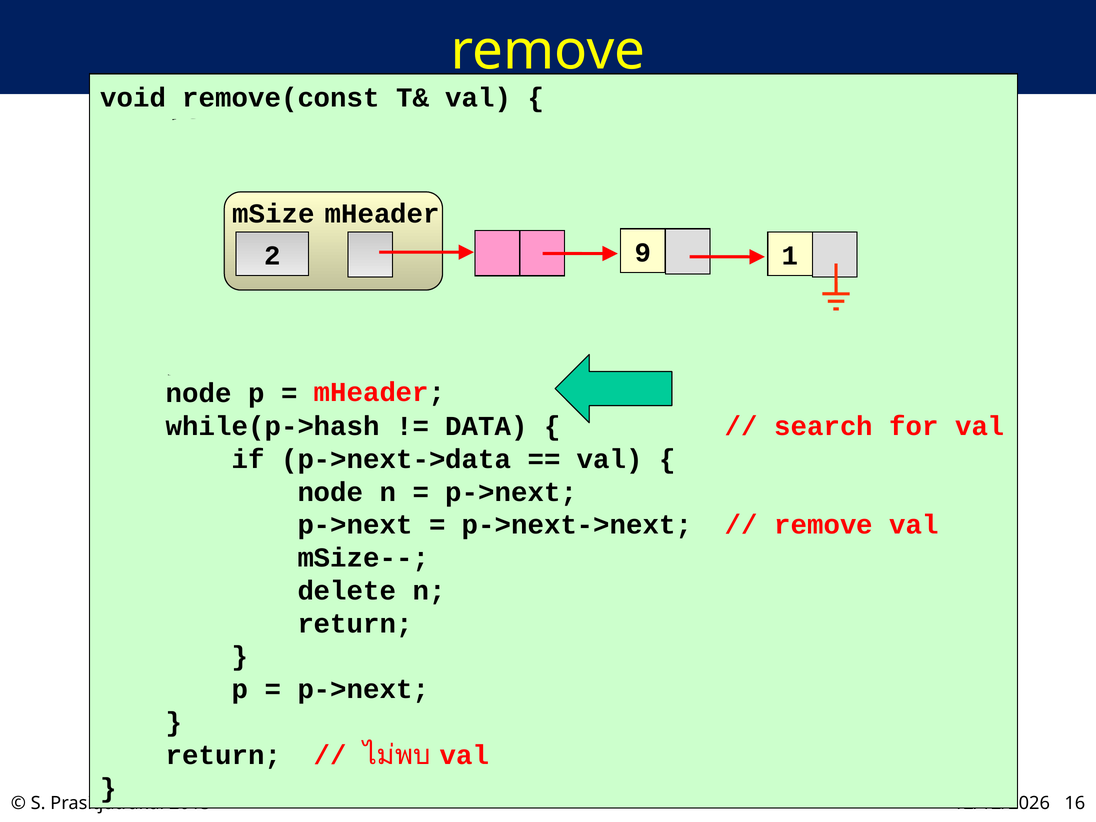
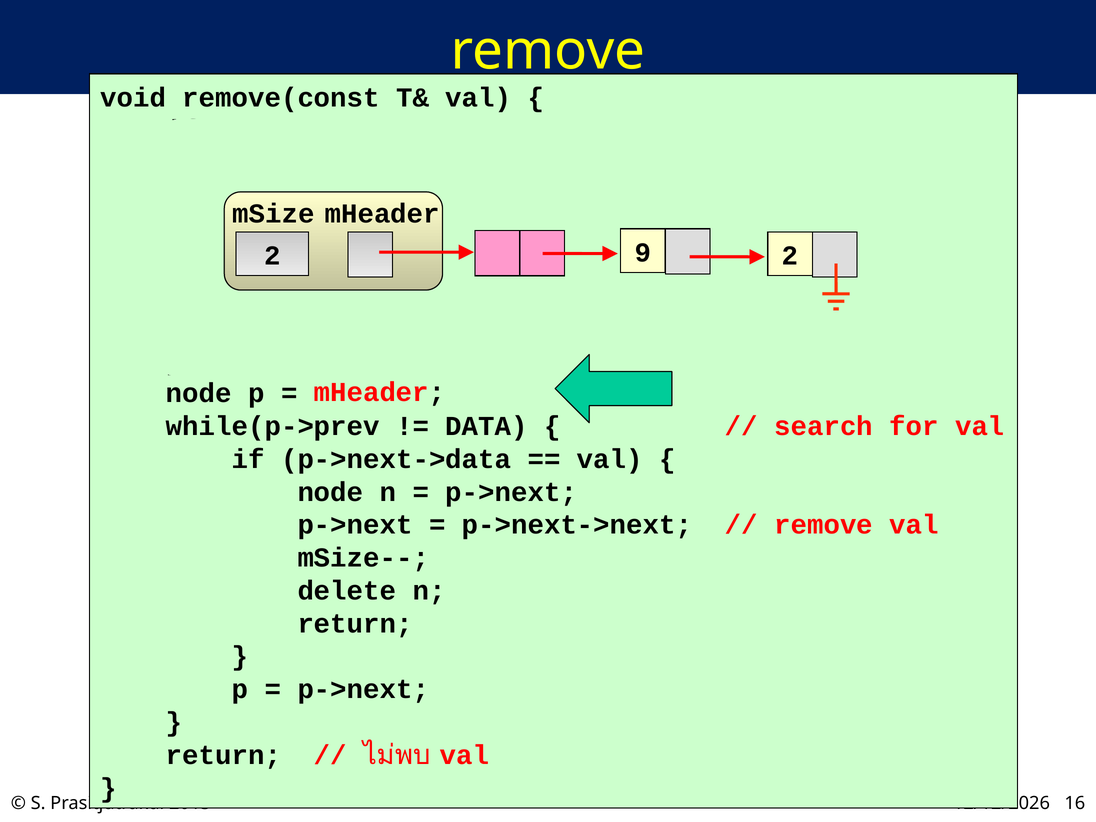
9 1: 1 -> 2 (790, 256)
while(p->hash: while(p->hash -> while(p->prev (273, 426)
